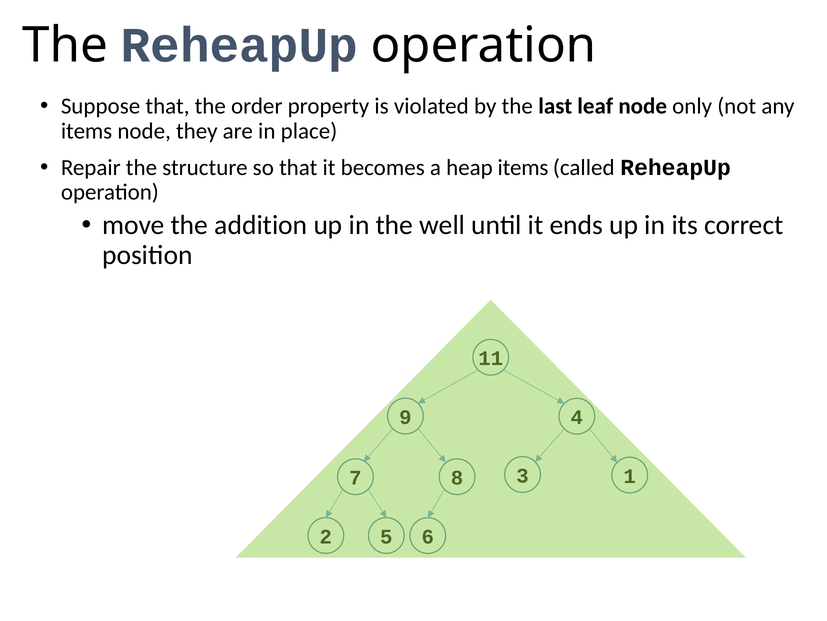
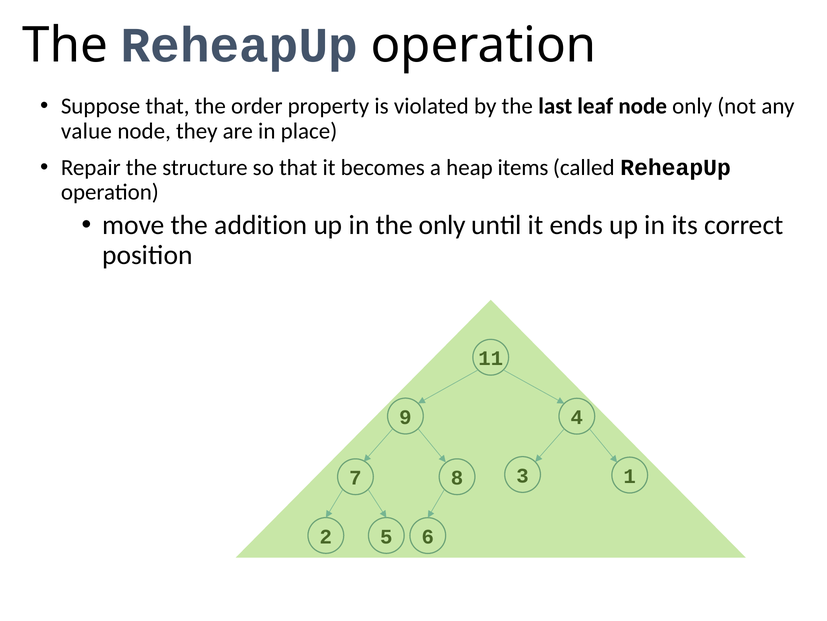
items: items -> value (86, 131)
the well: well -> only (442, 225)
